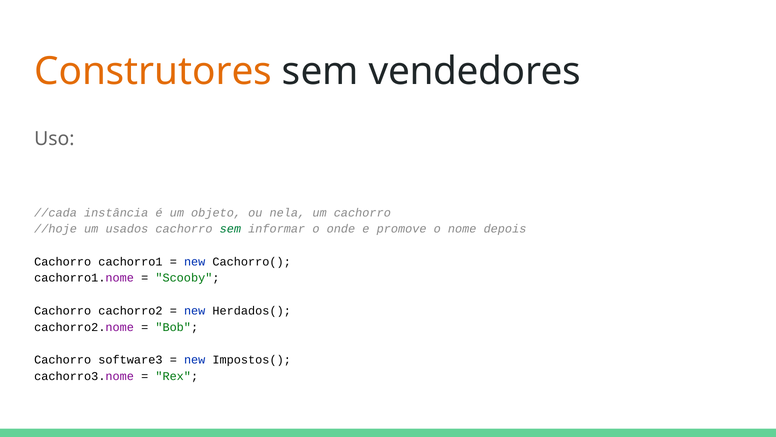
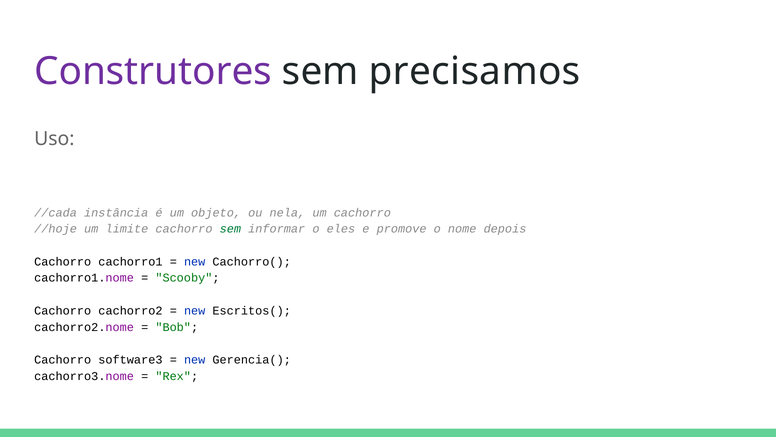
Construtores colour: orange -> purple (153, 72)
vendedores: vendedores -> precisamos (475, 72)
usados: usados -> limite (127, 229)
onde: onde -> eles (341, 229)
Herdados(: Herdados( -> Escritos( (252, 310)
Impostos(: Impostos( -> Gerencia( (252, 359)
